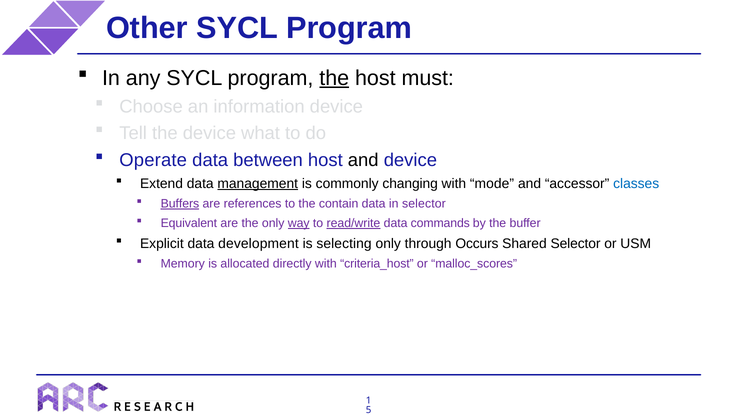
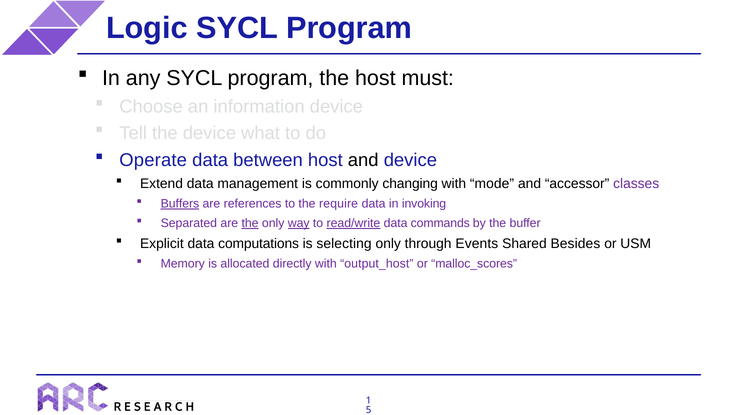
Other: Other -> Logic (147, 28)
the underline: present -> none (334, 78)
management underline: present -> none (258, 183)
classes colour: blue -> purple (636, 183)
contain: contain -> require (339, 204)
in selector: selector -> invoking (424, 204)
Equivalent: Equivalent -> Separated (189, 223)
the underline: none -> present (250, 223)
development: development -> computations (259, 243)
Occurs: Occurs -> Events (477, 243)
Shared Selector: Selector -> Besides (575, 243)
criteria_host: criteria_host -> output_host (377, 263)
